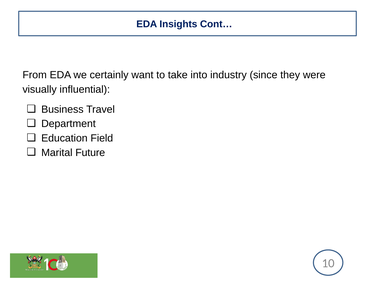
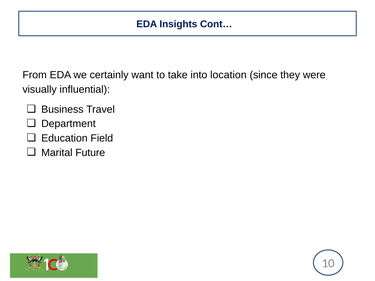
industry: industry -> location (228, 75)
